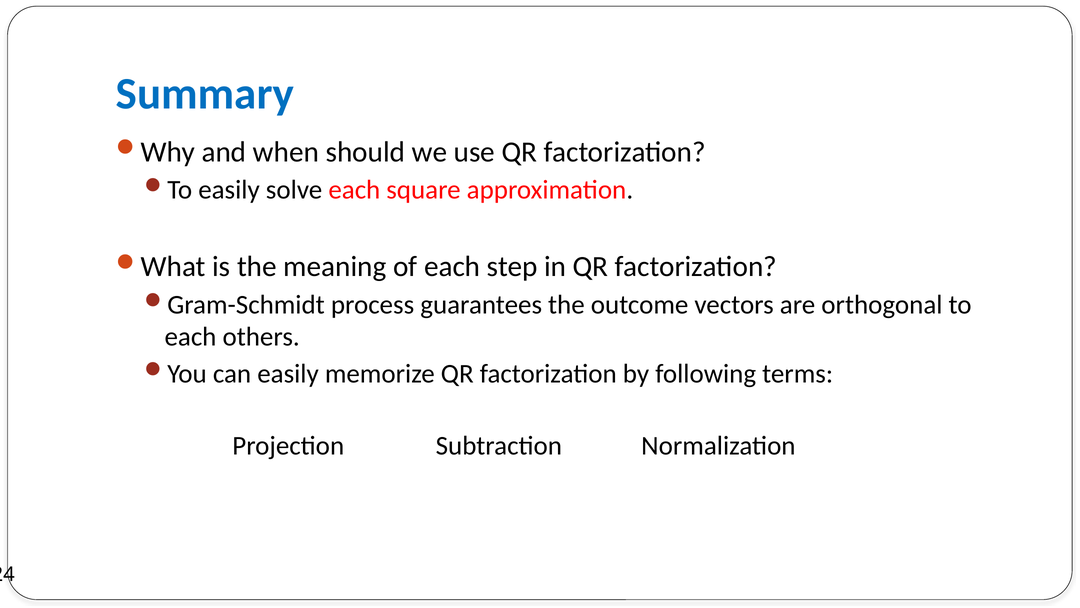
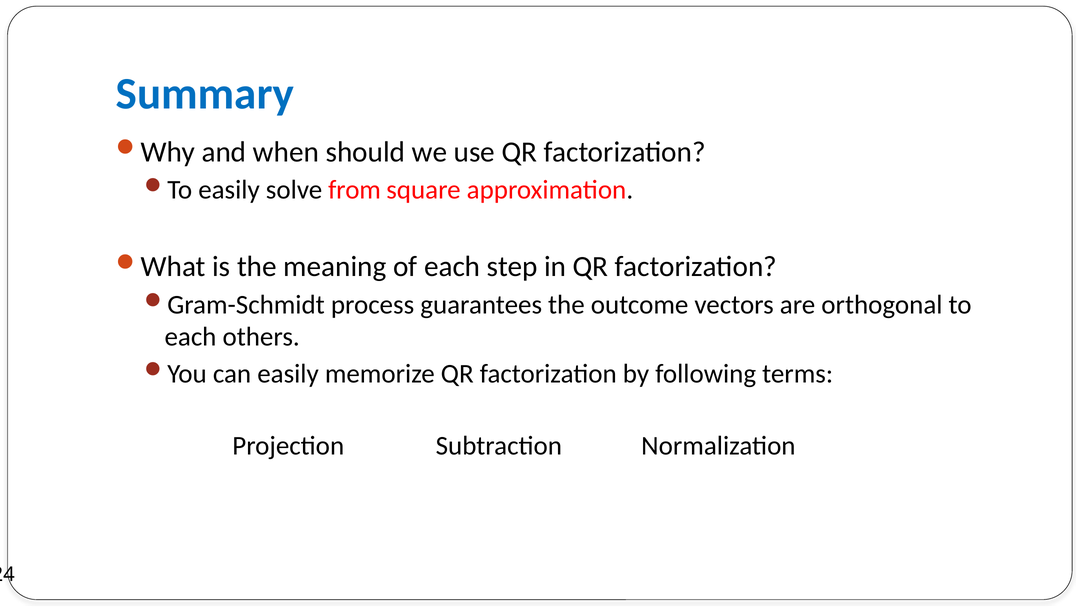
solve each: each -> from (354, 190)
